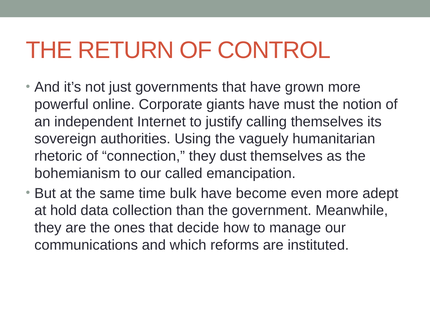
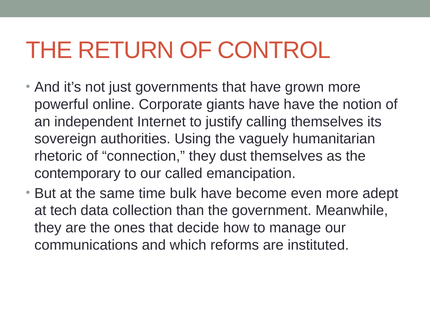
have must: must -> have (299, 104)
bohemianism: bohemianism -> contemporary (77, 173)
hold: hold -> tech (64, 210)
